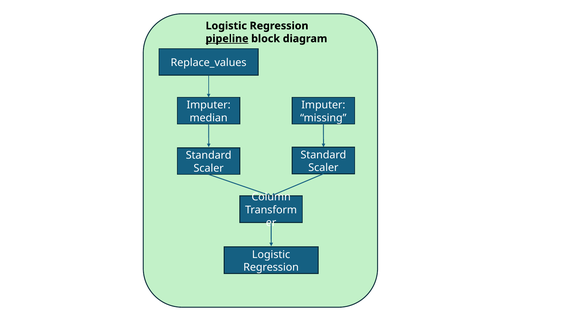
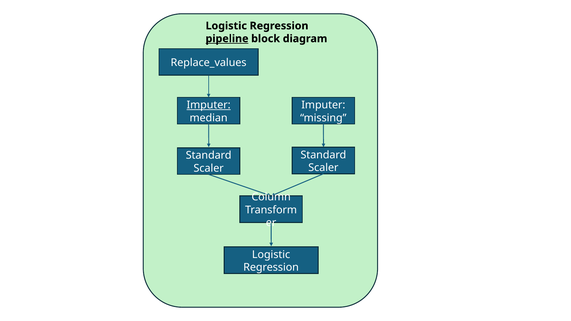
Imputer underline: none -> present (209, 105)
